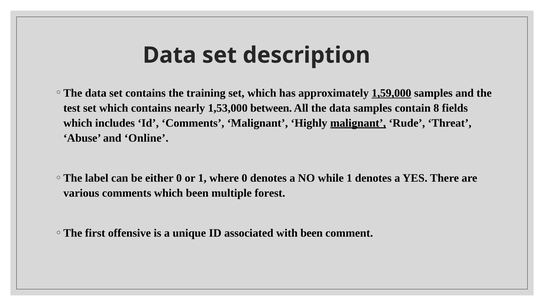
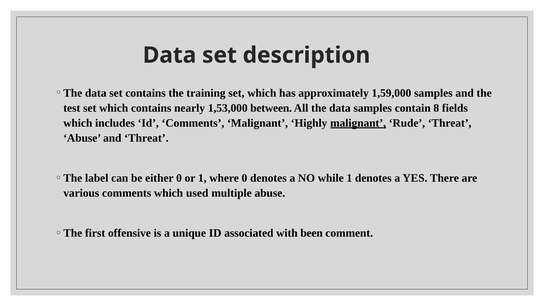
1,59,000 underline: present -> none (391, 93)
and Online: Online -> Threat (146, 138)
which been: been -> used (197, 193)
multiple forest: forest -> abuse (270, 193)
